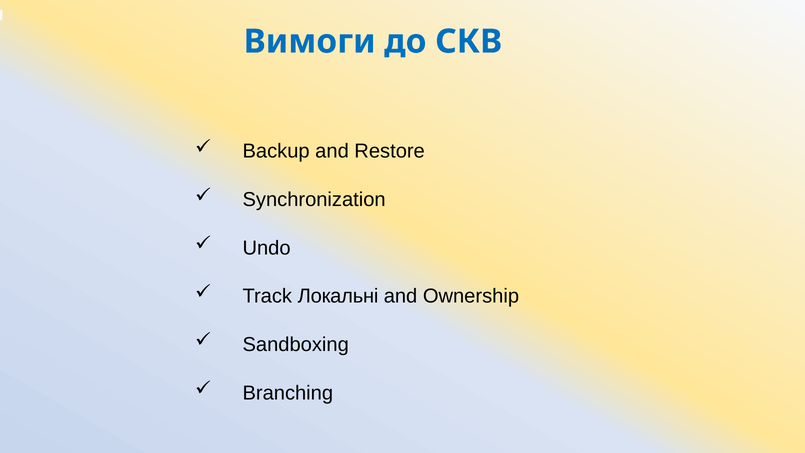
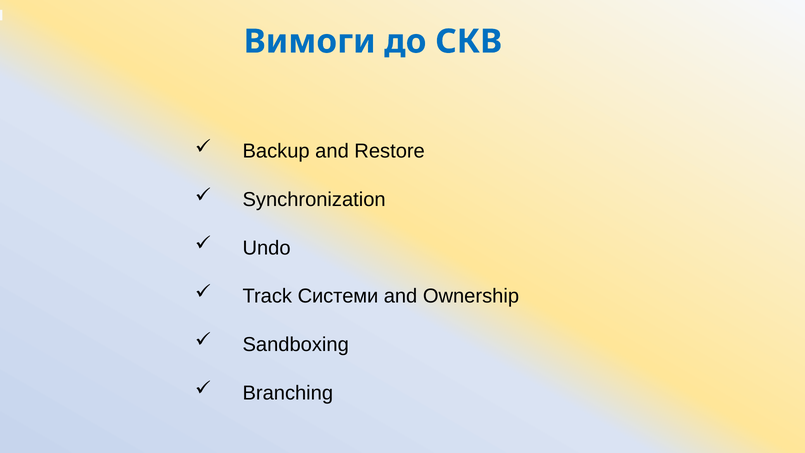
Локальні: Локальні -> Системи (338, 296)
